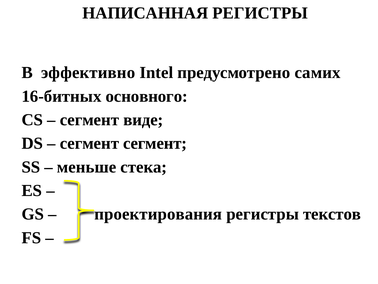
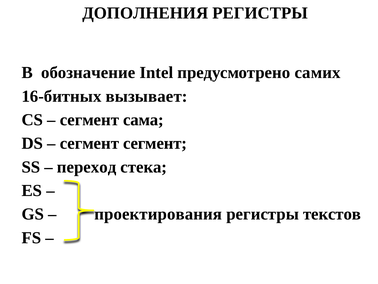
НАПИСАННАЯ: НАПИСАННАЯ -> ДОПОЛНЕНИЯ (145, 13)
эффективно: эффективно -> обозначение (88, 73)
основного: основного -> вызывает (147, 96)
виде: виде -> сама (143, 120)
меньше: меньше -> переход (87, 167)
